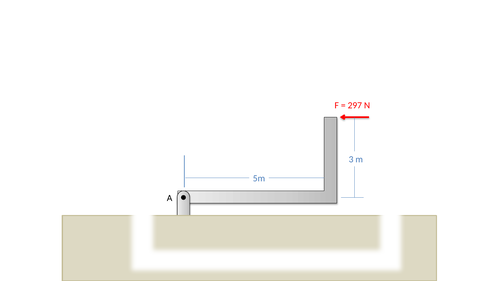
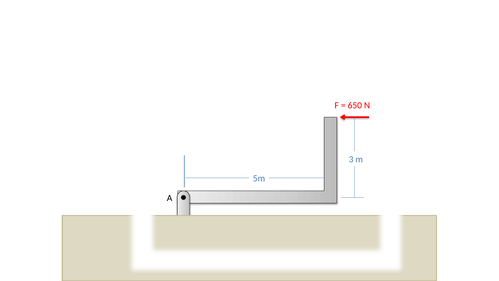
297: 297 -> 650 (355, 105)
